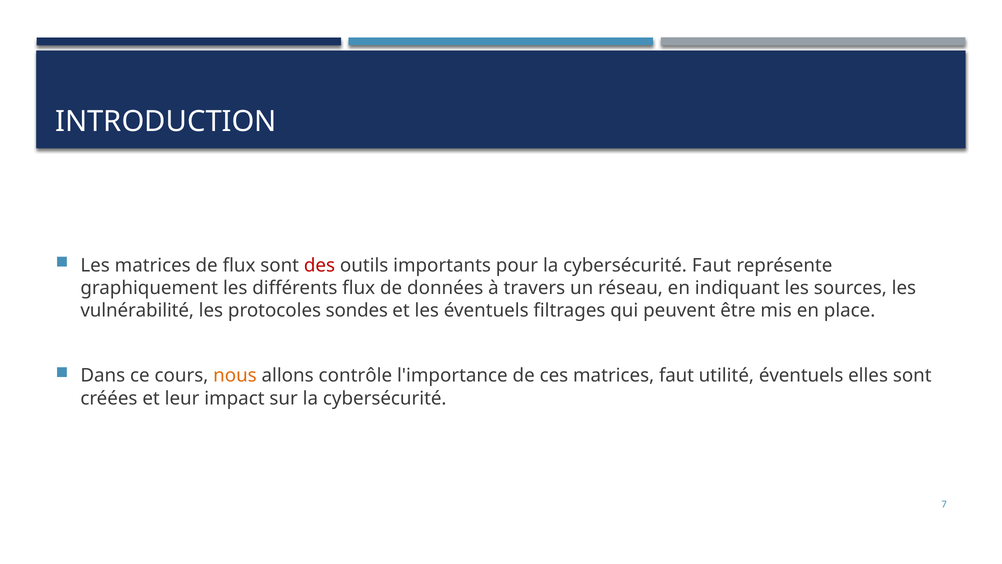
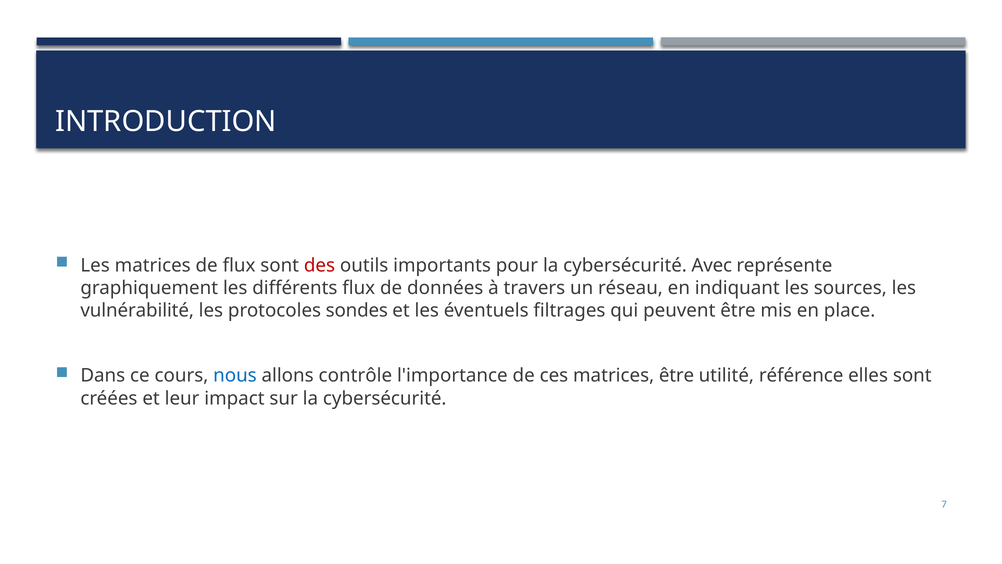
cybersécurité Faut: Faut -> Avec (712, 265)
nous colour: orange -> blue (235, 375)
matrices faut: faut -> être (677, 375)
utilité éventuels: éventuels -> référence (801, 375)
